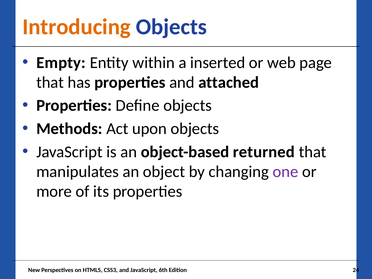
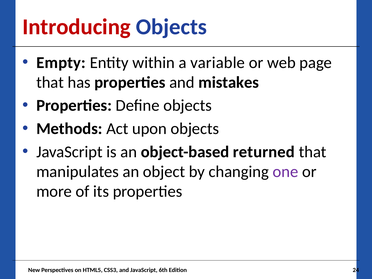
Introducing colour: orange -> red (77, 27)
inserted: inserted -> variable (218, 63)
attached: attached -> mistakes (229, 82)
